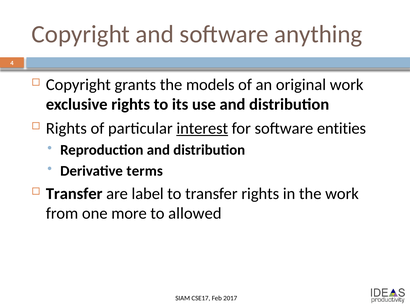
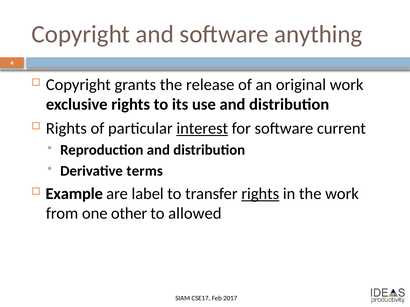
models: models -> release (210, 85)
entities: entities -> current (341, 128)
Transfer: Transfer -> Example (74, 194)
rights underline: none -> present (260, 194)
more: more -> other (129, 214)
